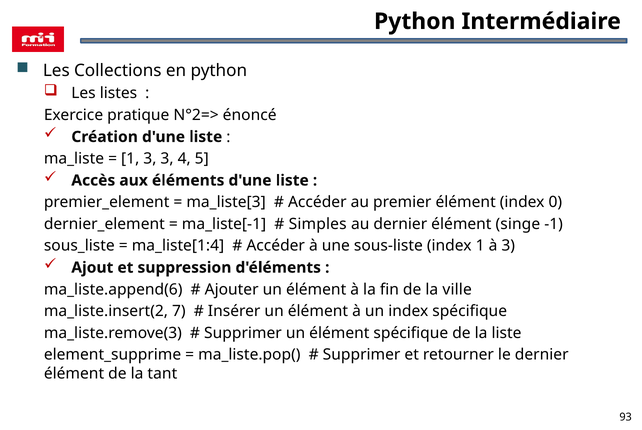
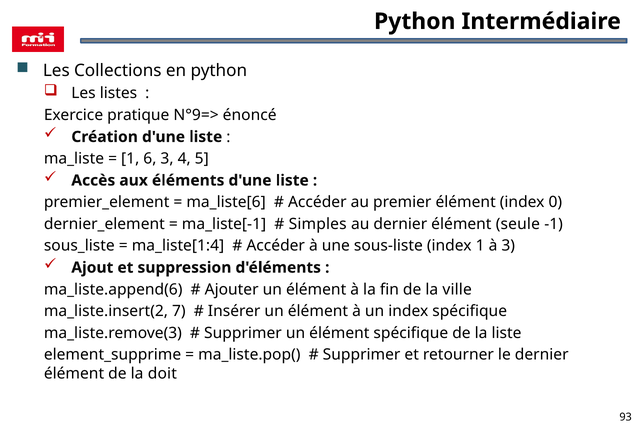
N°2=>: N°2=> -> N°9=> (196, 115)
1 3: 3 -> 6 (150, 159)
ma_liste[3: ma_liste[3 -> ma_liste[6 (226, 202)
singe: singe -> seule (518, 224)
tant: tant -> doit (162, 374)
